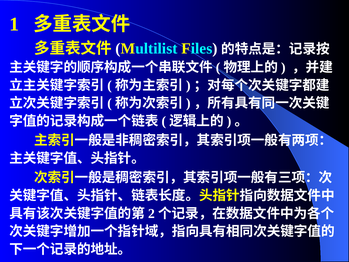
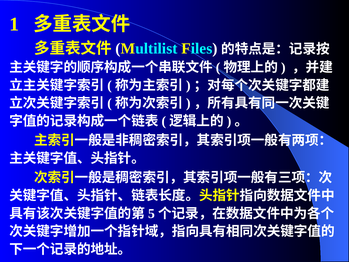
2: 2 -> 5 (151, 213)
